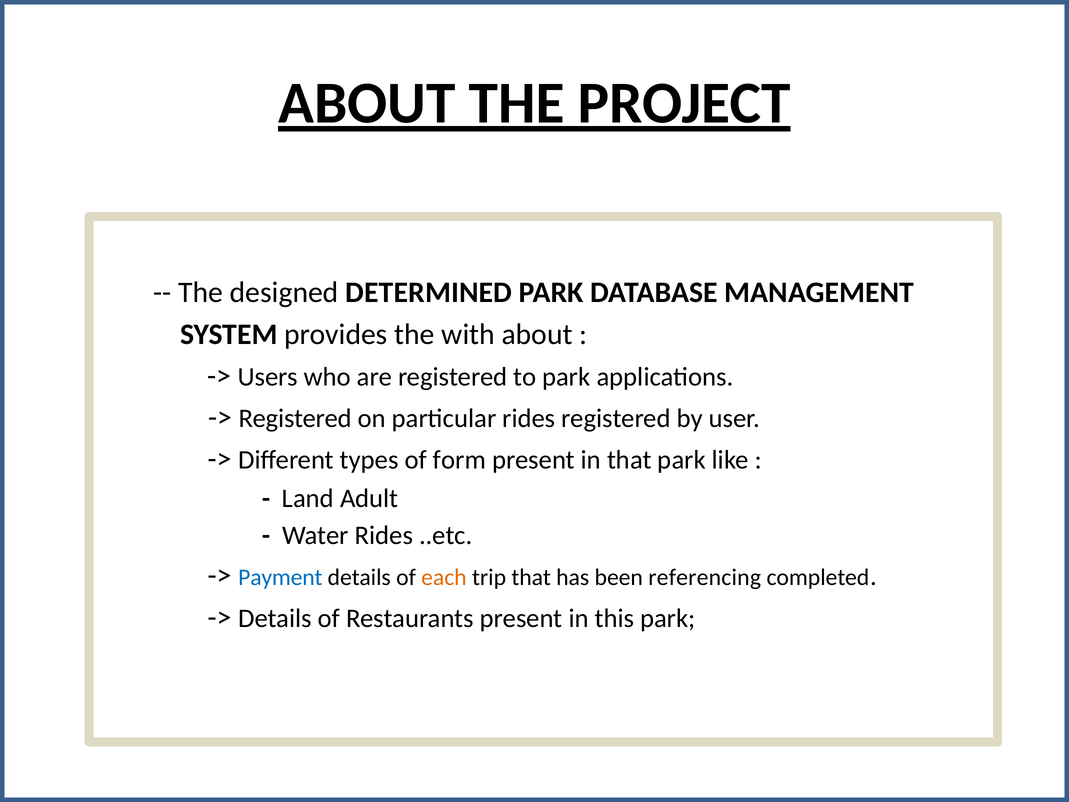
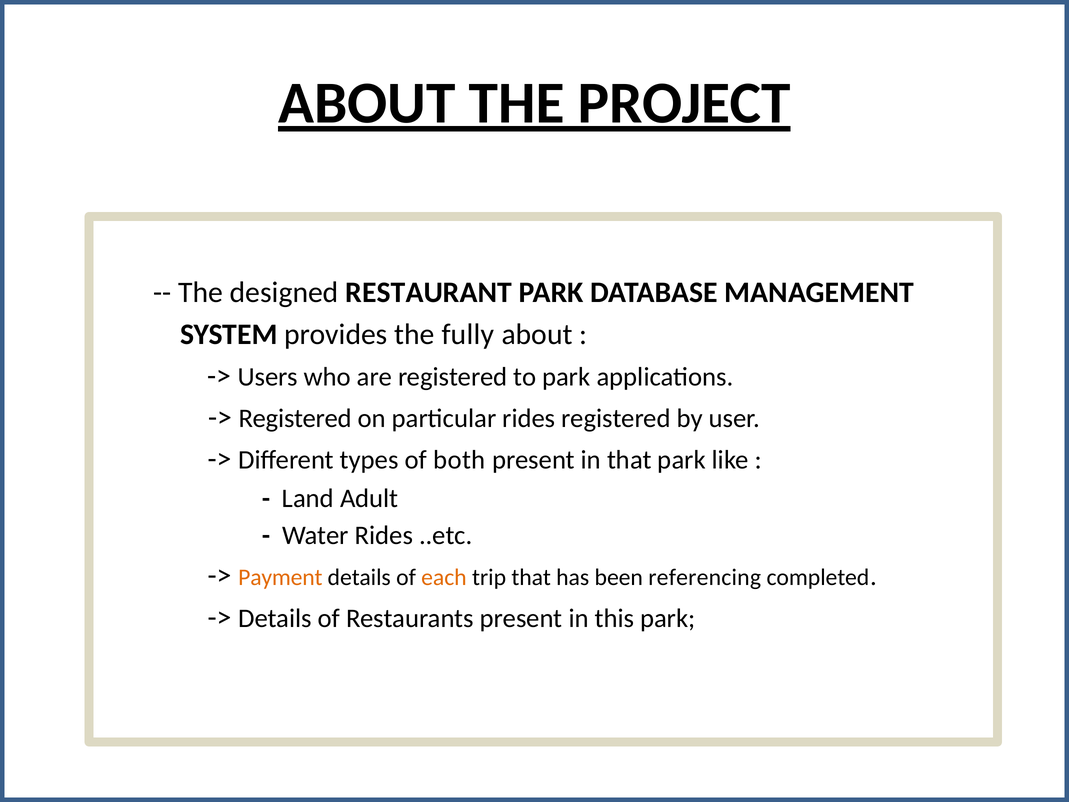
DETERMINED: DETERMINED -> RESTAURANT (429, 293)
with: with -> fully (468, 334)
form: form -> both (459, 460)
Payment colour: blue -> orange (280, 577)
